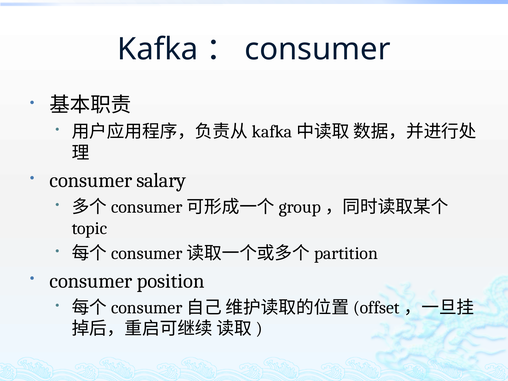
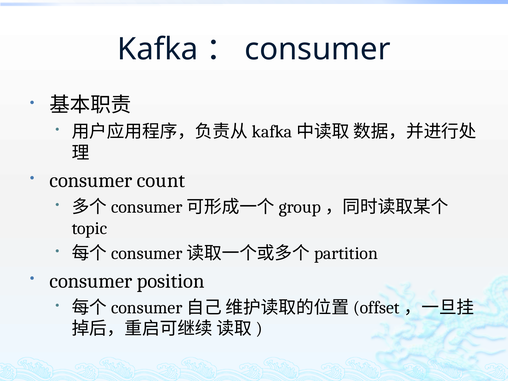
salary: salary -> count (161, 180)
